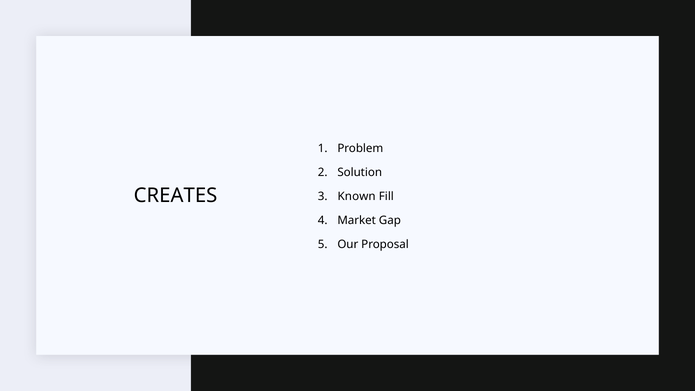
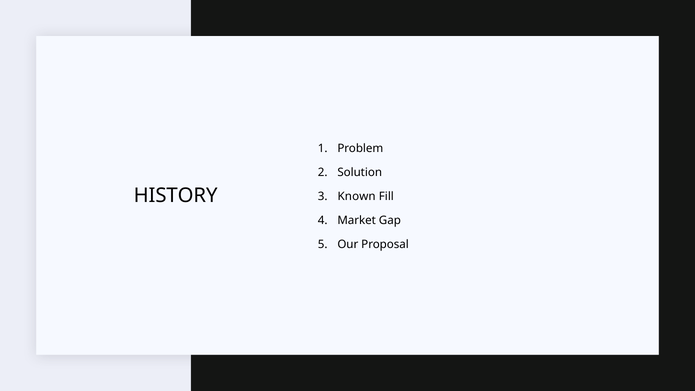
CREATES: CREATES -> HISTORY (176, 195)
